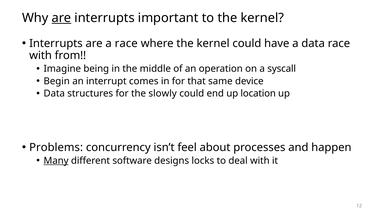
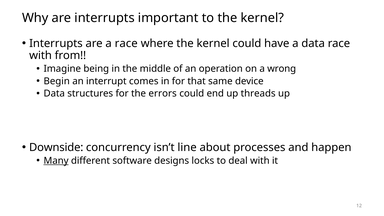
are underline: present -> none (61, 18)
syscall: syscall -> wrong (282, 69)
slowly: slowly -> errors (163, 93)
location: location -> threads (258, 93)
Problems: Problems -> Downside (56, 147)
feel: feel -> line (187, 147)
